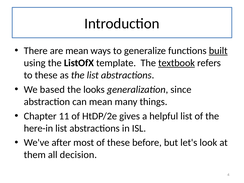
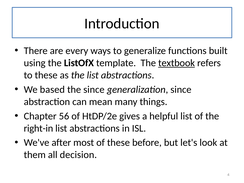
are mean: mean -> every (77, 51)
built underline: present -> none (218, 51)
the looks: looks -> since (94, 90)
11: 11 -> 56 (64, 116)
here-in: here-in -> right-in (38, 128)
